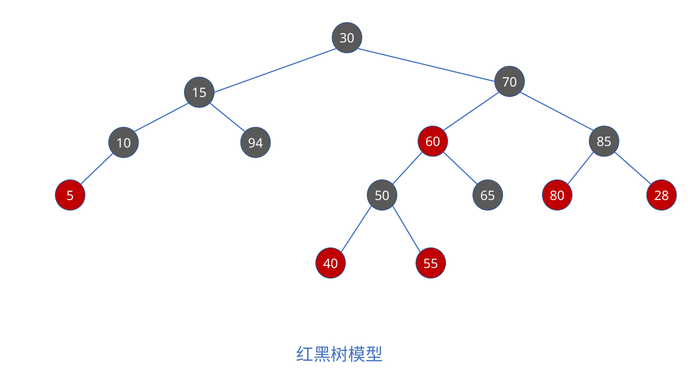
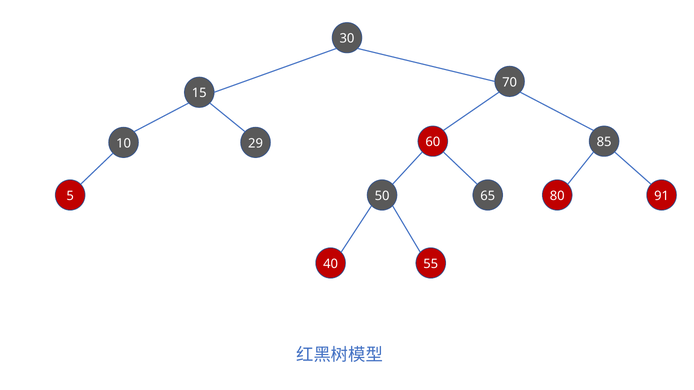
94: 94 -> 29 (256, 143)
28: 28 -> 91 (662, 196)
